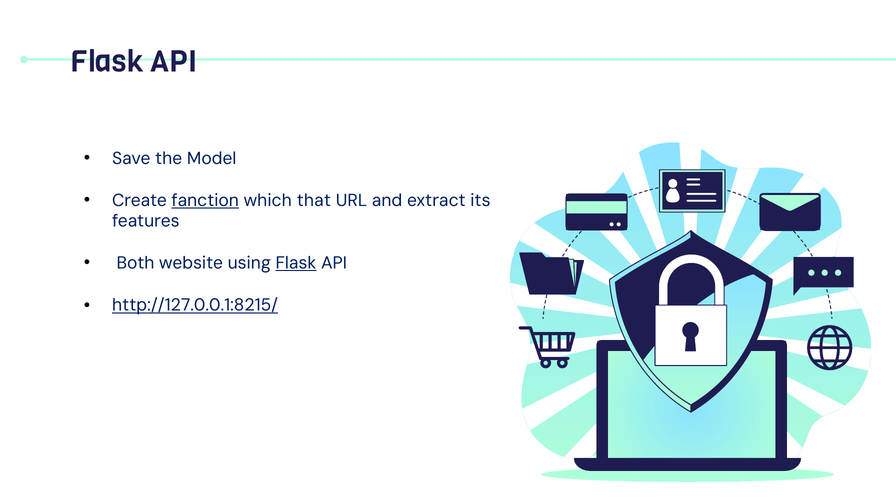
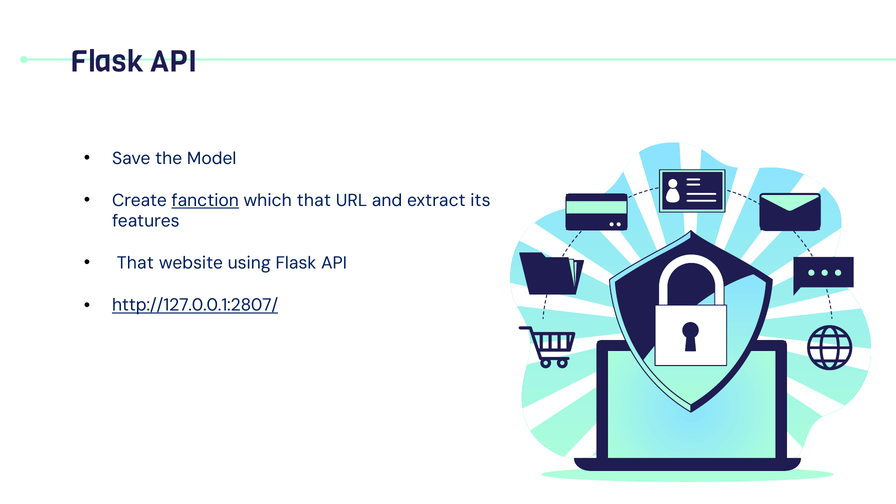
Both: Both -> That (135, 263)
Flask underline: present -> none (296, 263)
http://127.0.0.1:8215/: http://127.0.0.1:8215/ -> http://127.0.0.1:2807/ (195, 305)
